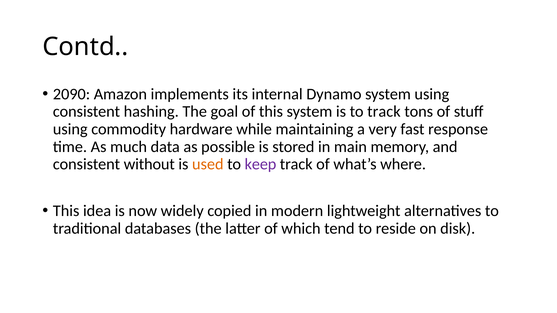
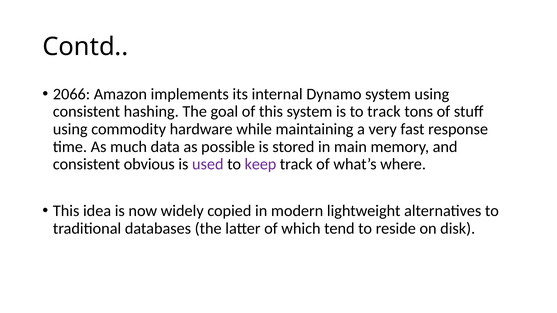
2090: 2090 -> 2066 (72, 94)
without: without -> obvious (149, 164)
used colour: orange -> purple (208, 164)
